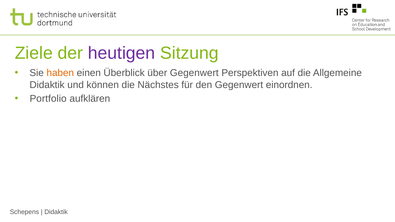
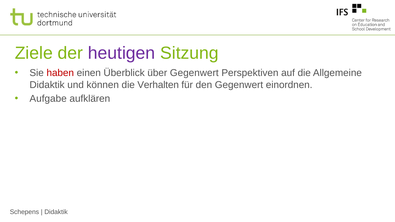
haben colour: orange -> red (60, 73)
Nächstes: Nächstes -> Verhalten (158, 85)
Portfolio: Portfolio -> Aufgabe (48, 99)
